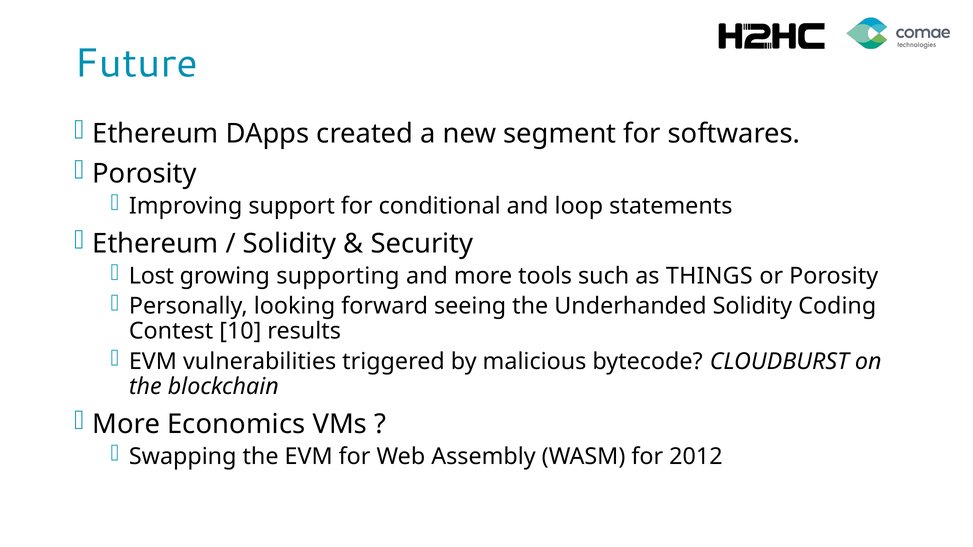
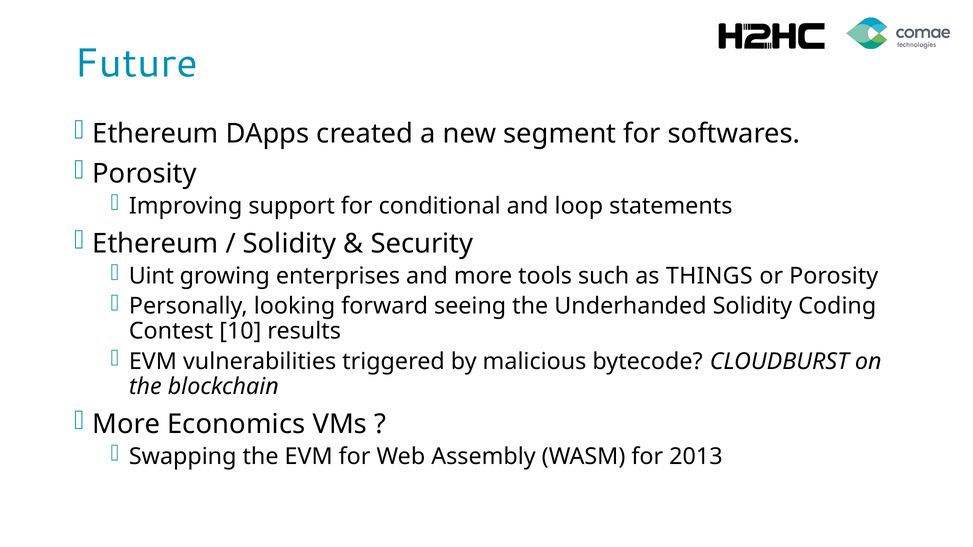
Lost: Lost -> Uint (151, 276)
supporting: supporting -> enterprises (338, 276)
2012: 2012 -> 2013 (696, 457)
